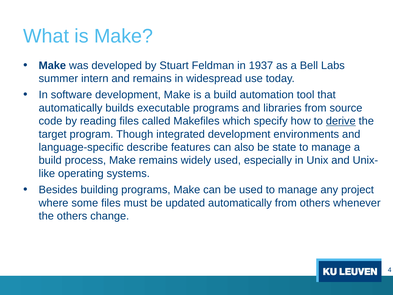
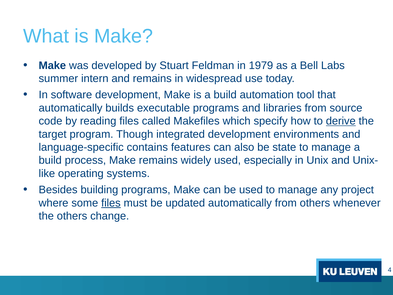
1937: 1937 -> 1979 (261, 65)
describe: describe -> contains (147, 147)
files underline: none -> present (111, 203)
